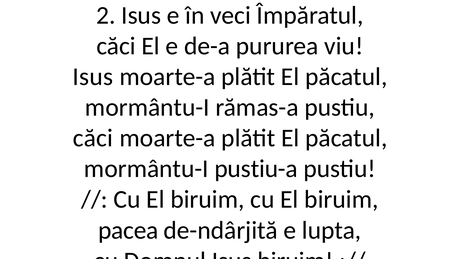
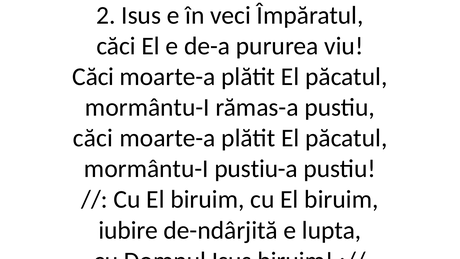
Isus: Isus -> Căci (93, 77)
pacea: pacea -> iubire (128, 230)
